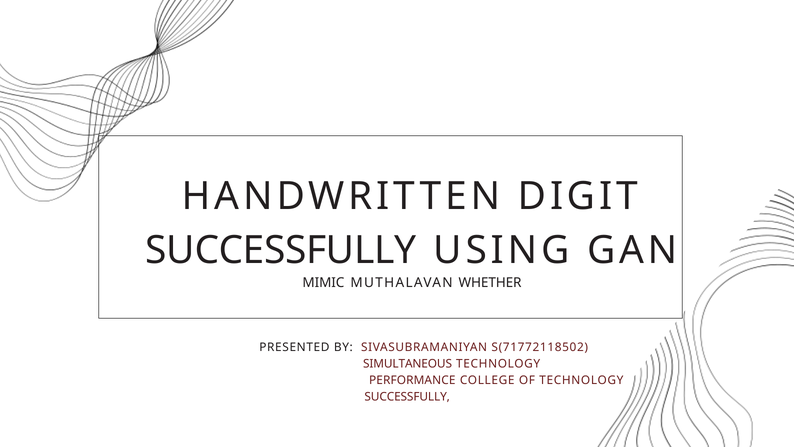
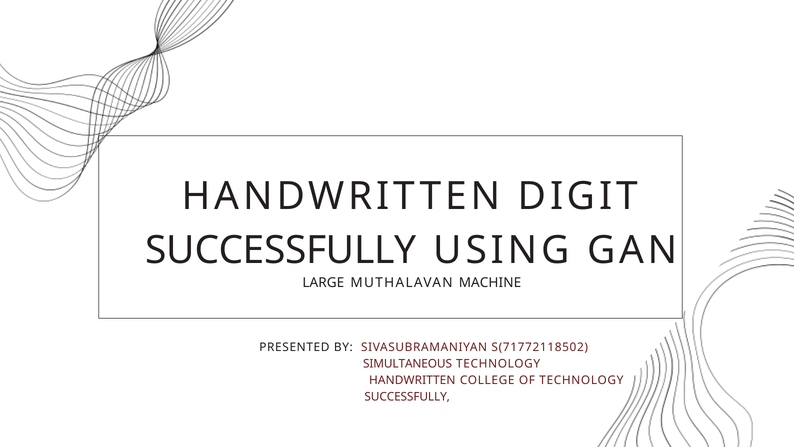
MIMIC: MIMIC -> LARGE (323, 282)
WHETHER: WHETHER -> MACHINE (490, 282)
PERFORMANCE: PERFORMANCE -> HANDWRITTEN (412, 380)
